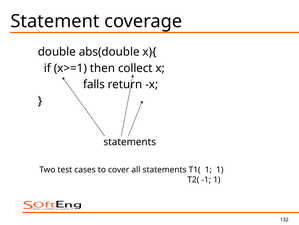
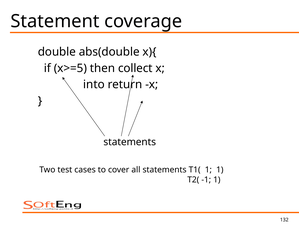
x>=1: x>=1 -> x>=5 (70, 68)
falls: falls -> into (94, 84)
